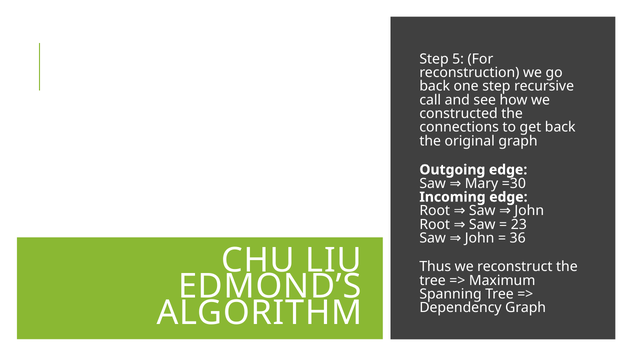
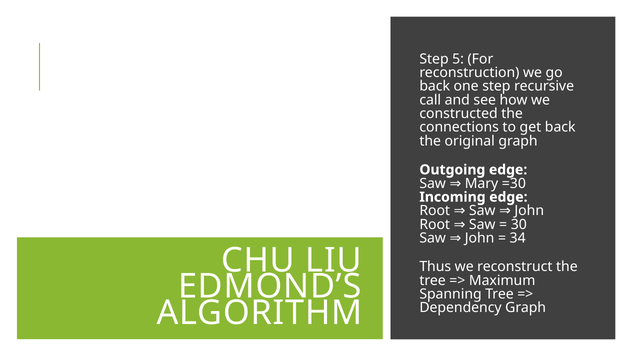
23: 23 -> 30 (519, 224)
36: 36 -> 34 (518, 238)
